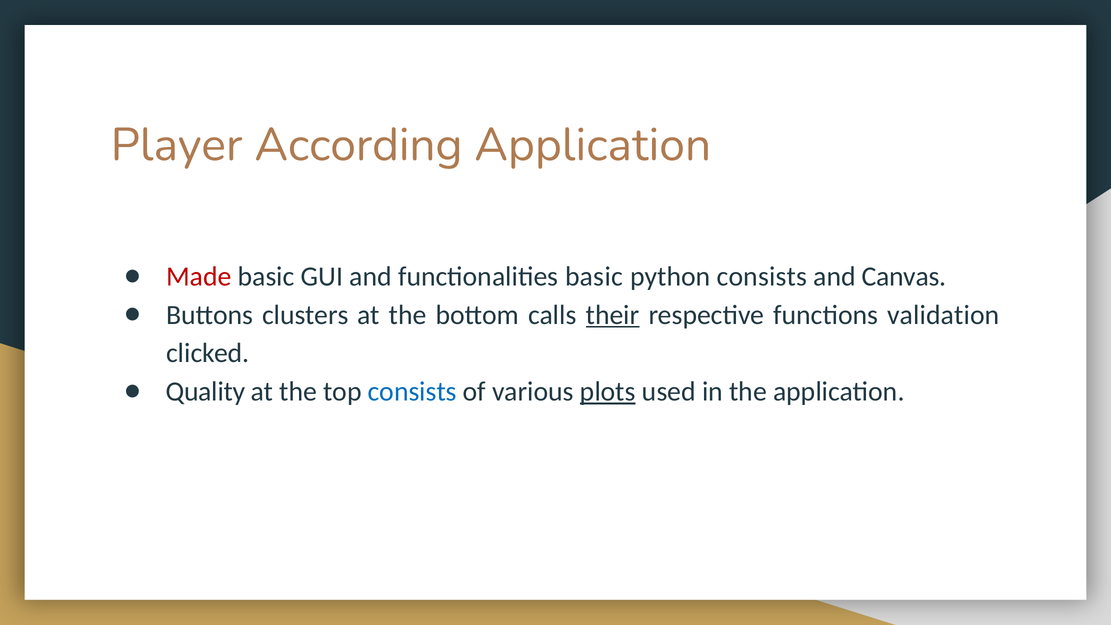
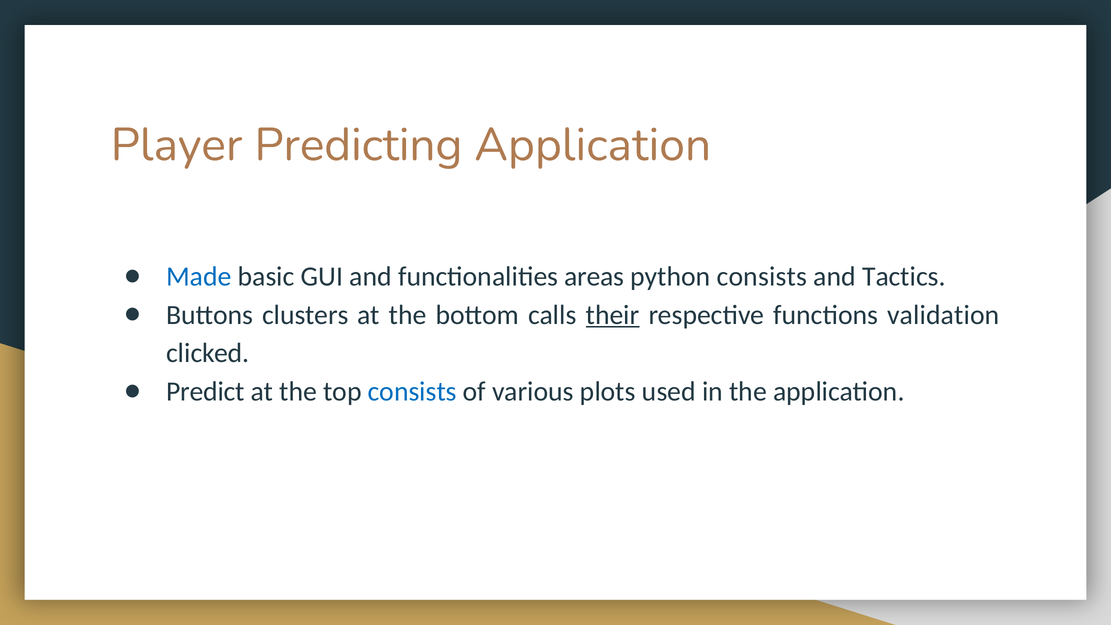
According: According -> Predicting (358, 145)
Made colour: red -> blue (199, 277)
functionalities basic: basic -> areas (594, 277)
Canvas: Canvas -> Tactics (904, 277)
Quality: Quality -> Predict (205, 392)
plots underline: present -> none (608, 392)
